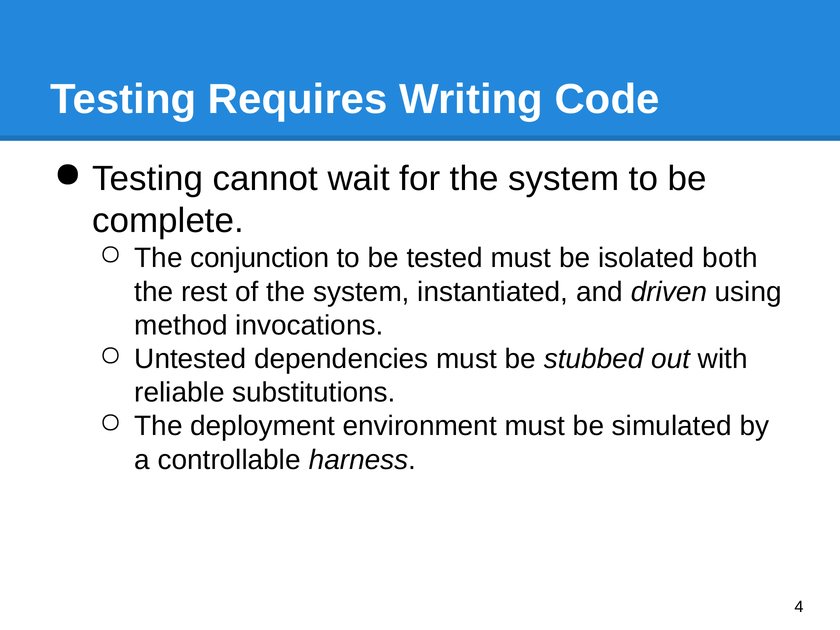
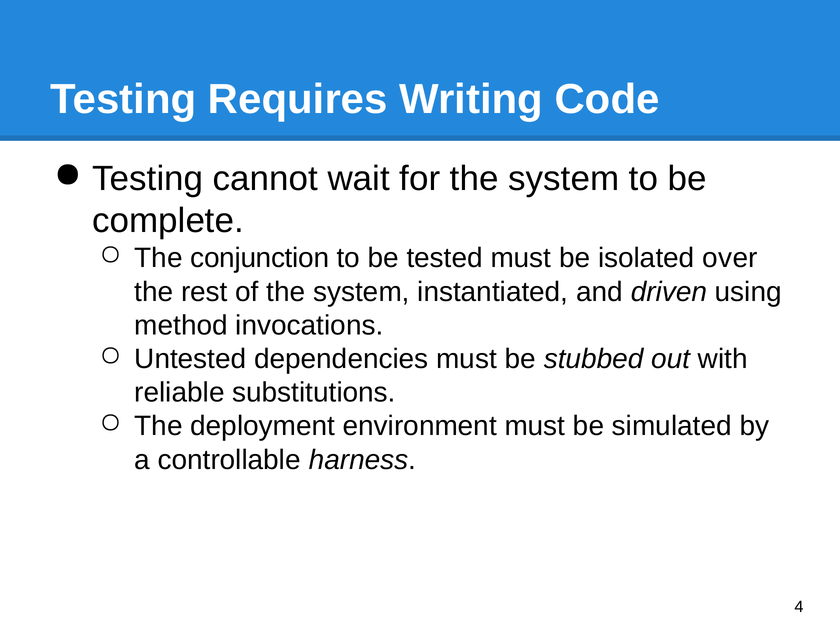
both: both -> over (730, 258)
